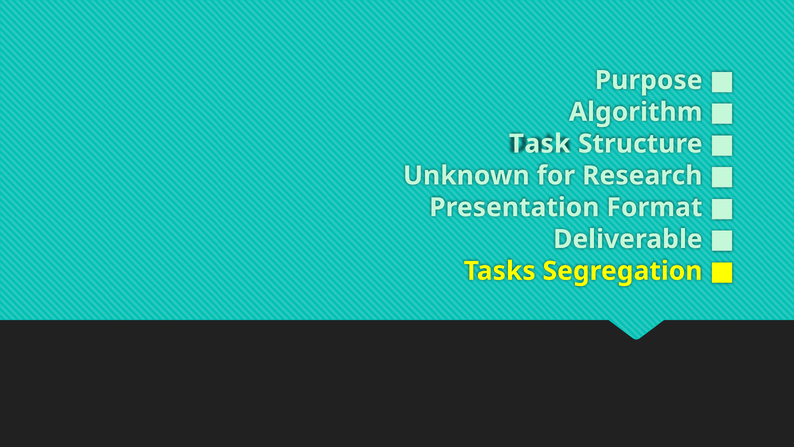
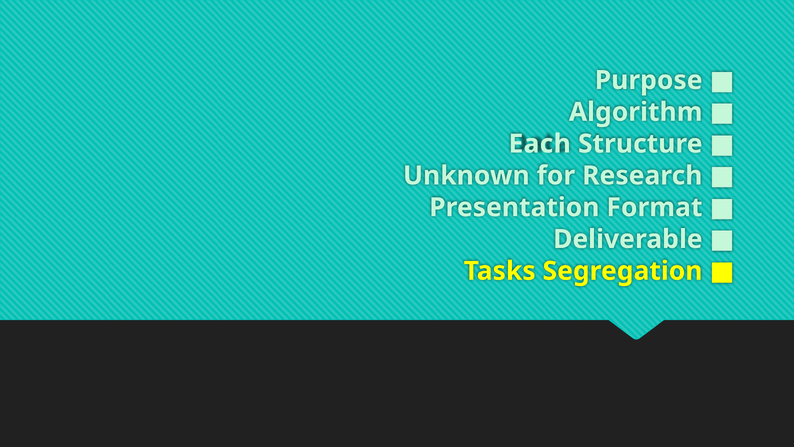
Task: Task -> Each (540, 144)
